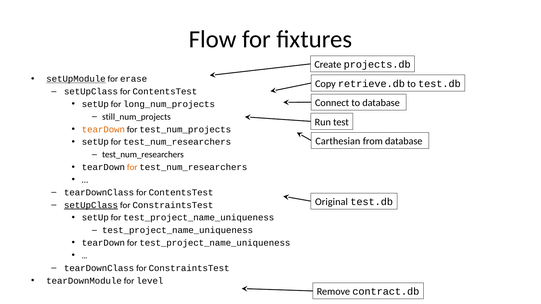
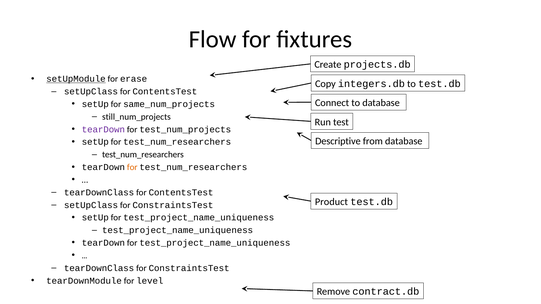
retrieve.db: retrieve.db -> integers.db (371, 84)
long_num_projects: long_num_projects -> same_num_projects (169, 104)
tearDown colour: orange -> purple (103, 130)
Carthesian: Carthesian -> Descriptive (338, 141)
Original: Original -> Product (331, 202)
setUpClass underline: present -> none (91, 205)
